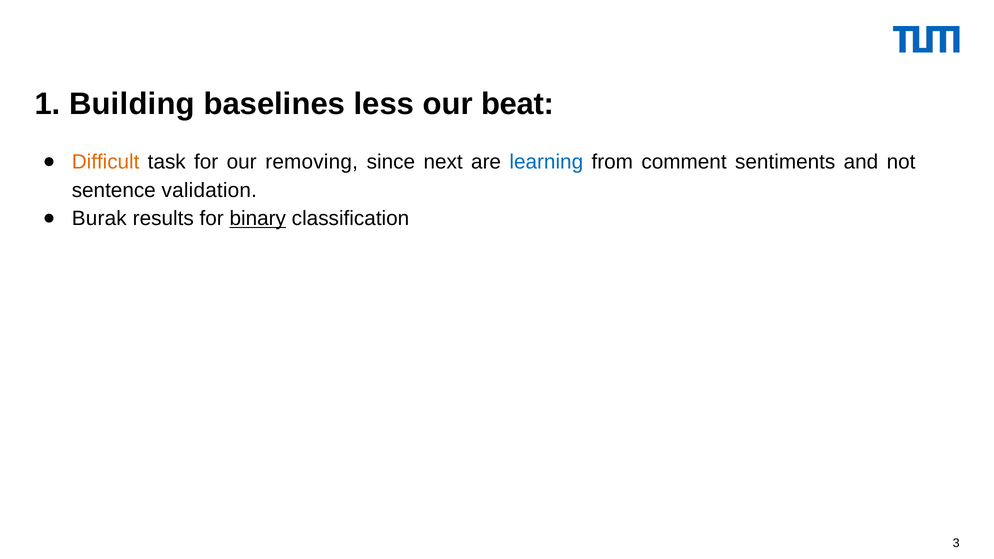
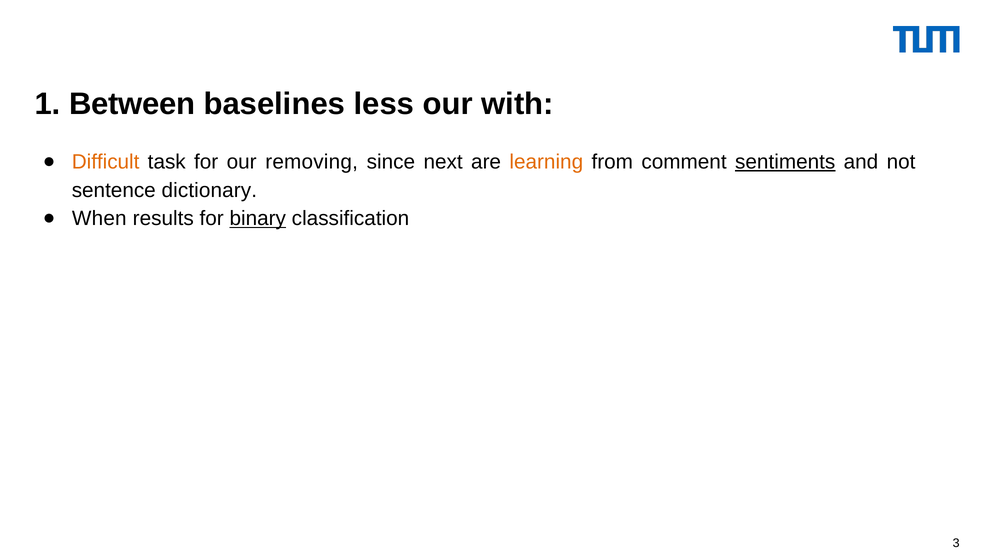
Building: Building -> Between (132, 104)
beat: beat -> with (517, 104)
learning colour: blue -> orange (546, 162)
sentiments underline: none -> present (785, 162)
validation: validation -> dictionary (209, 190)
Burak: Burak -> When (99, 219)
